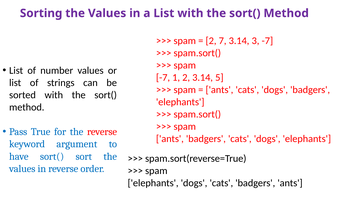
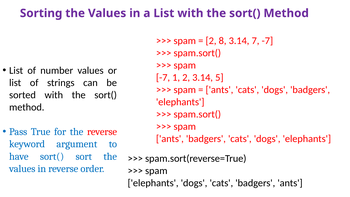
7: 7 -> 8 (223, 41)
3: 3 -> 7 (256, 41)
